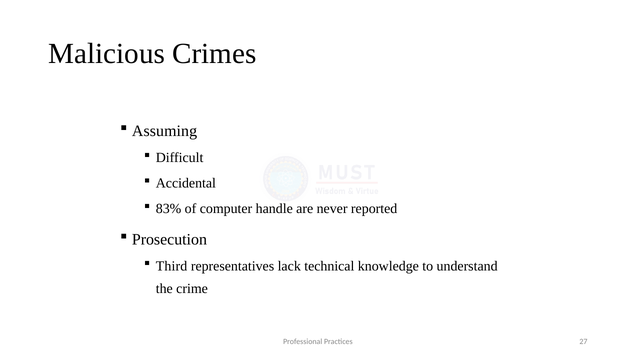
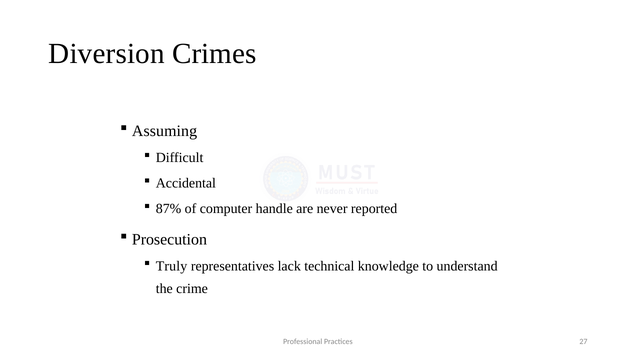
Malicious: Malicious -> Diversion (107, 53)
83%: 83% -> 87% (169, 209)
Third: Third -> Truly (172, 266)
